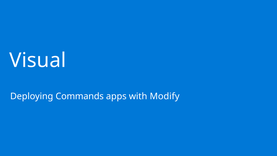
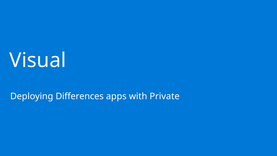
Commands: Commands -> Differences (80, 96)
Modify: Modify -> Private (165, 96)
